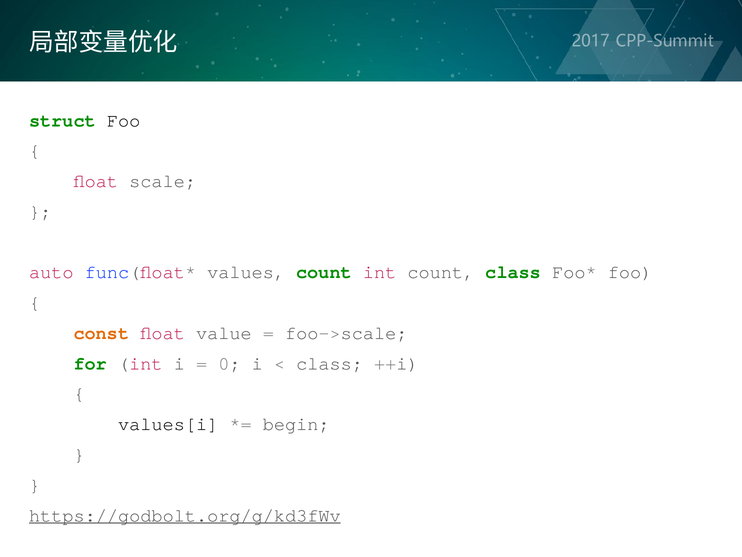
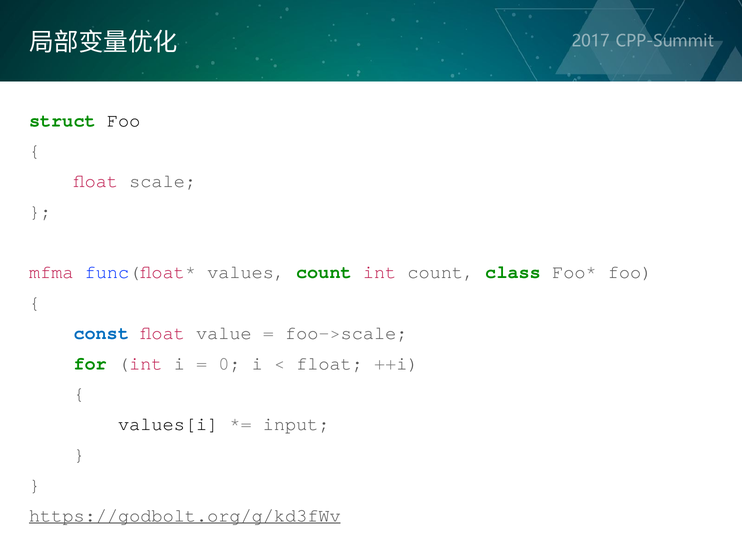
auto: auto -> mfma (51, 272)
const colour: orange -> blue (101, 333)
class: class -> float (330, 363)
begin: begin -> input (296, 424)
